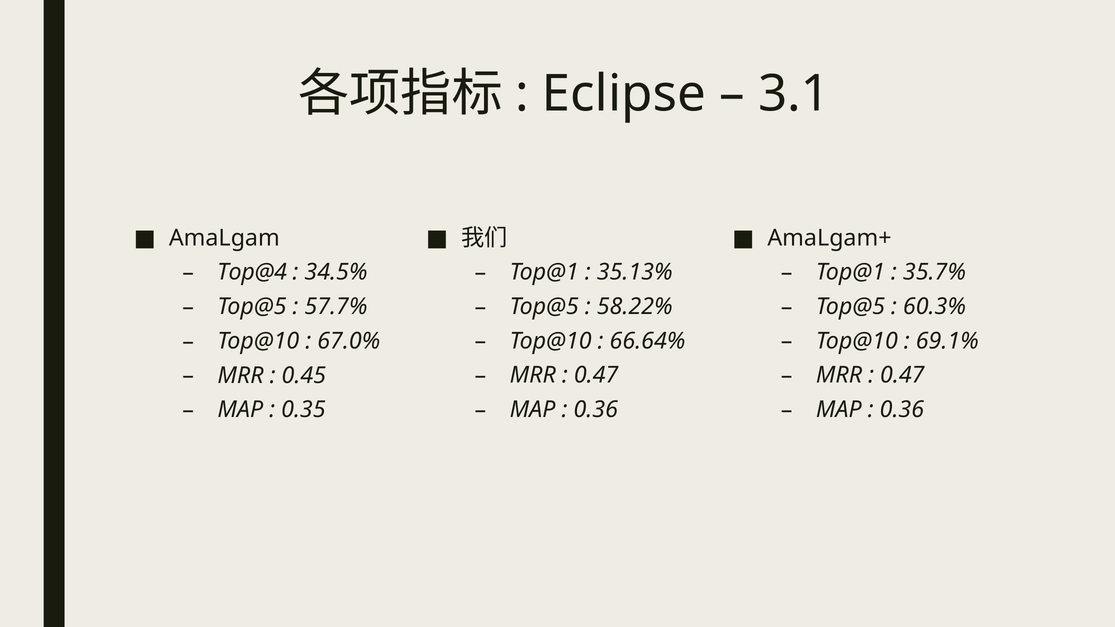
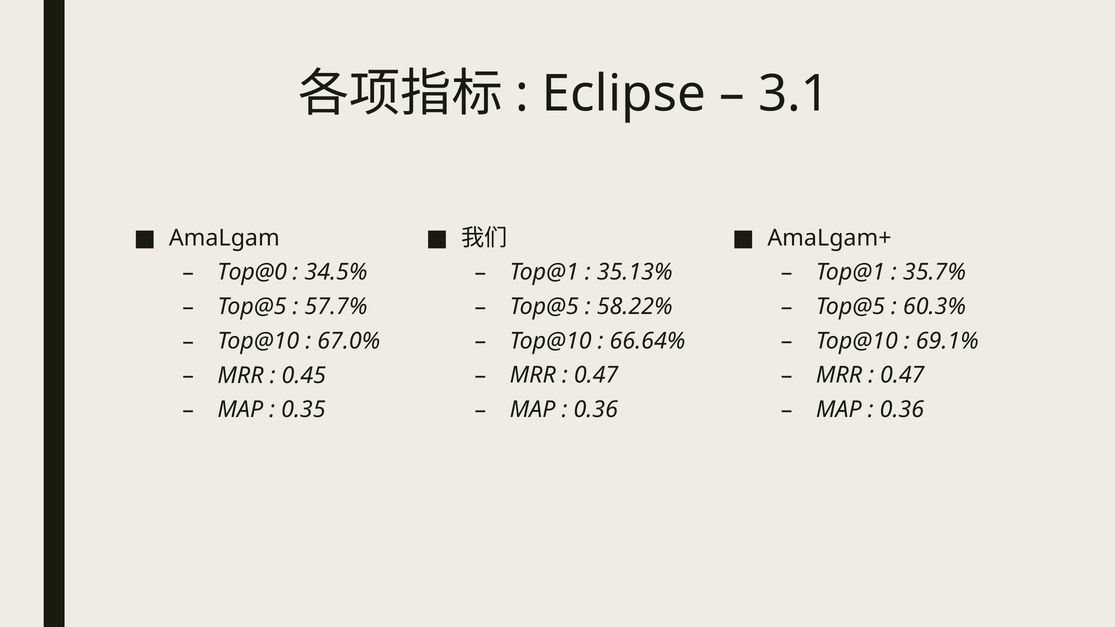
Top@4: Top@4 -> Top@0 (252, 272)
